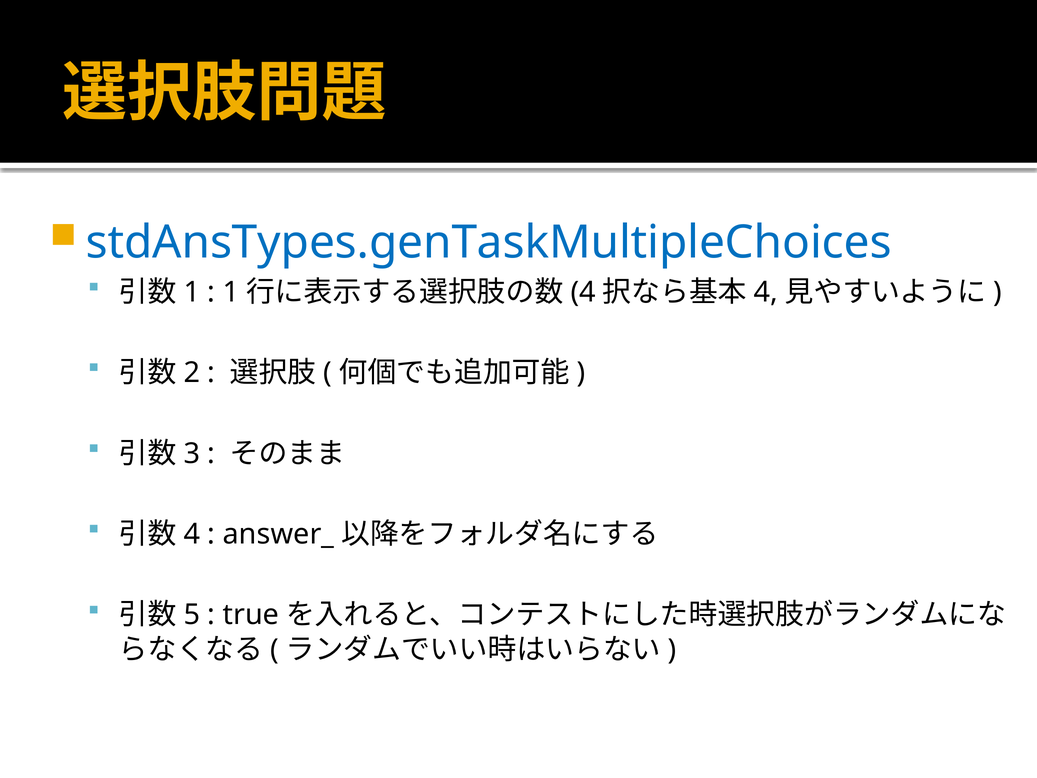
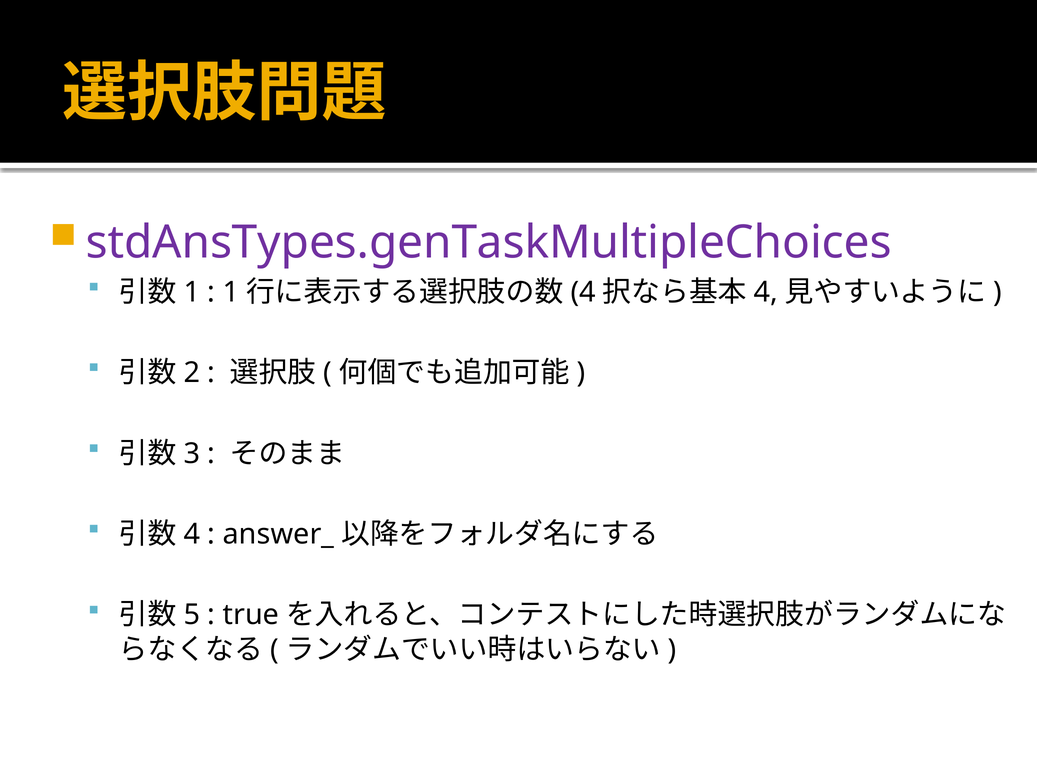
stdAnsTypes.genTaskMultipleChoices colour: blue -> purple (489, 243)
